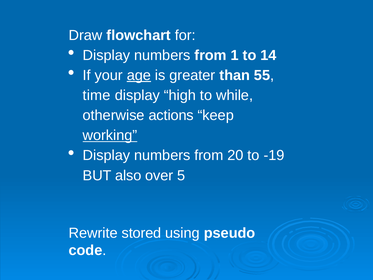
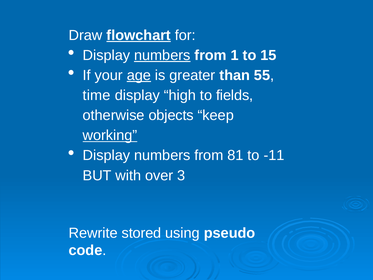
flowchart underline: none -> present (139, 35)
numbers underline: none -> present (162, 55)
14: 14 -> 15 (268, 55)
while: while -> fields (235, 95)
actions: actions -> objects (171, 115)
20: 20 -> 81 (235, 155)
-19: -19 -> -11 (274, 155)
also: also -> with (128, 175)
5: 5 -> 3 (181, 175)
